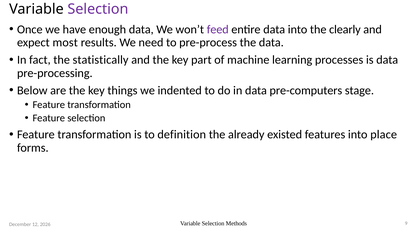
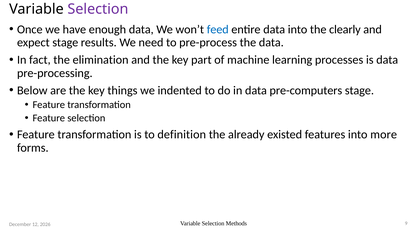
feed colour: purple -> blue (218, 30)
expect most: most -> stage (65, 43)
statistically: statistically -> elimination (101, 60)
place: place -> more (384, 135)
